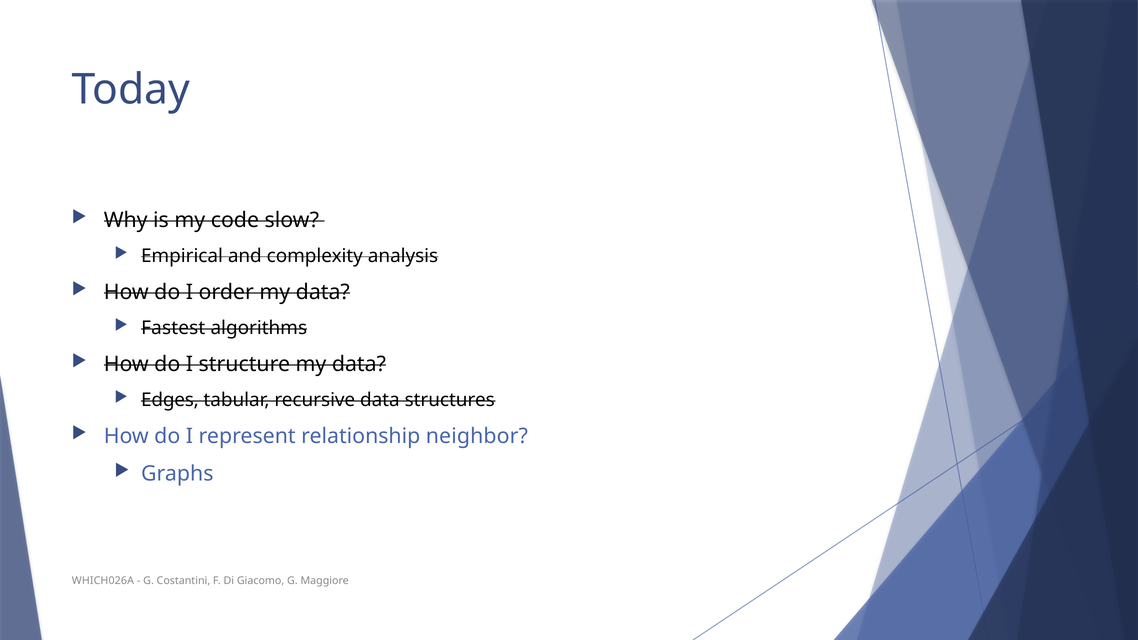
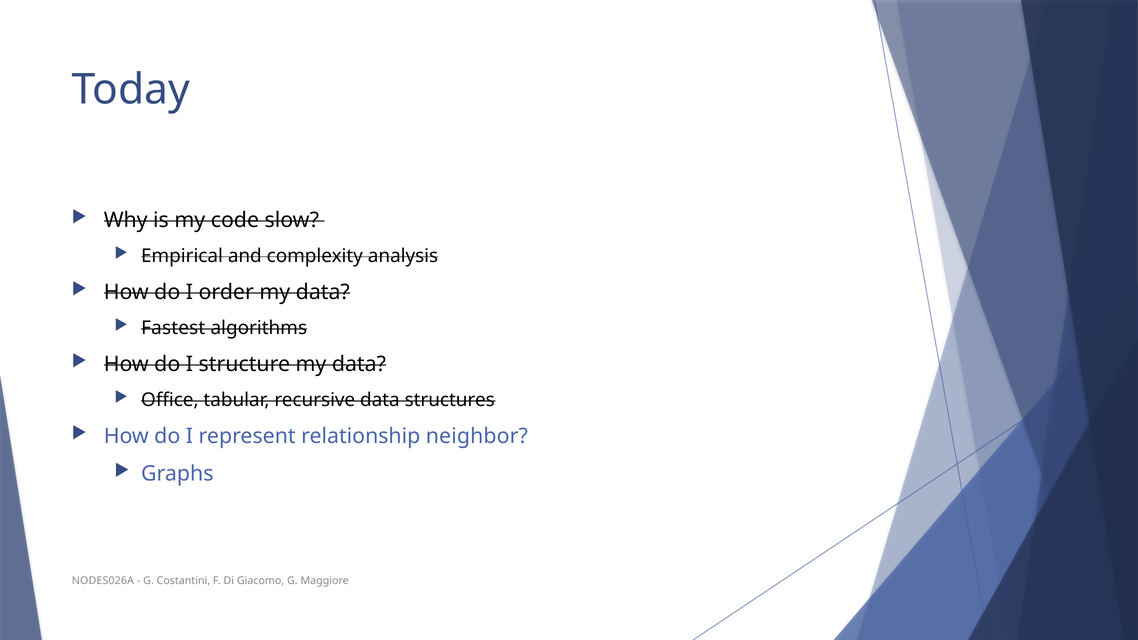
Edges: Edges -> Office (170, 400)
WHICH026A: WHICH026A -> NODES026A (103, 581)
